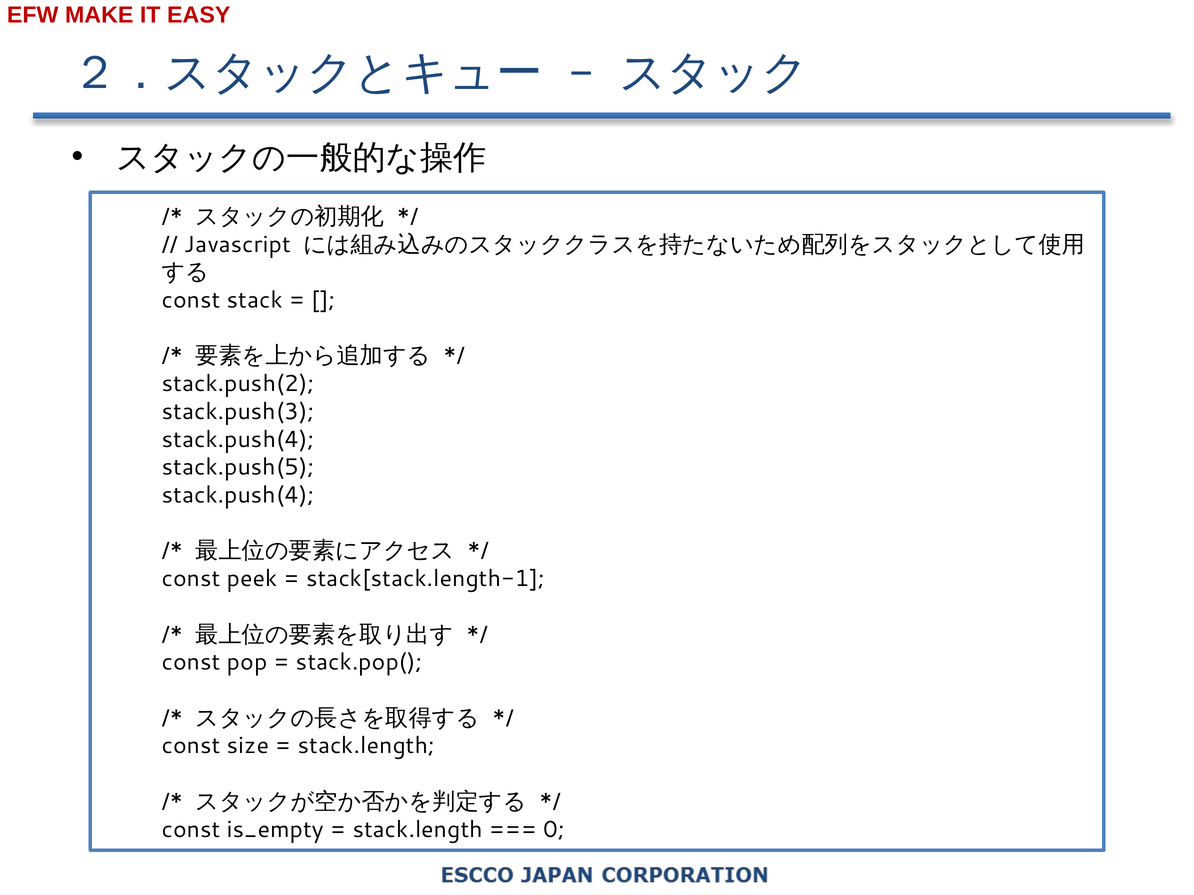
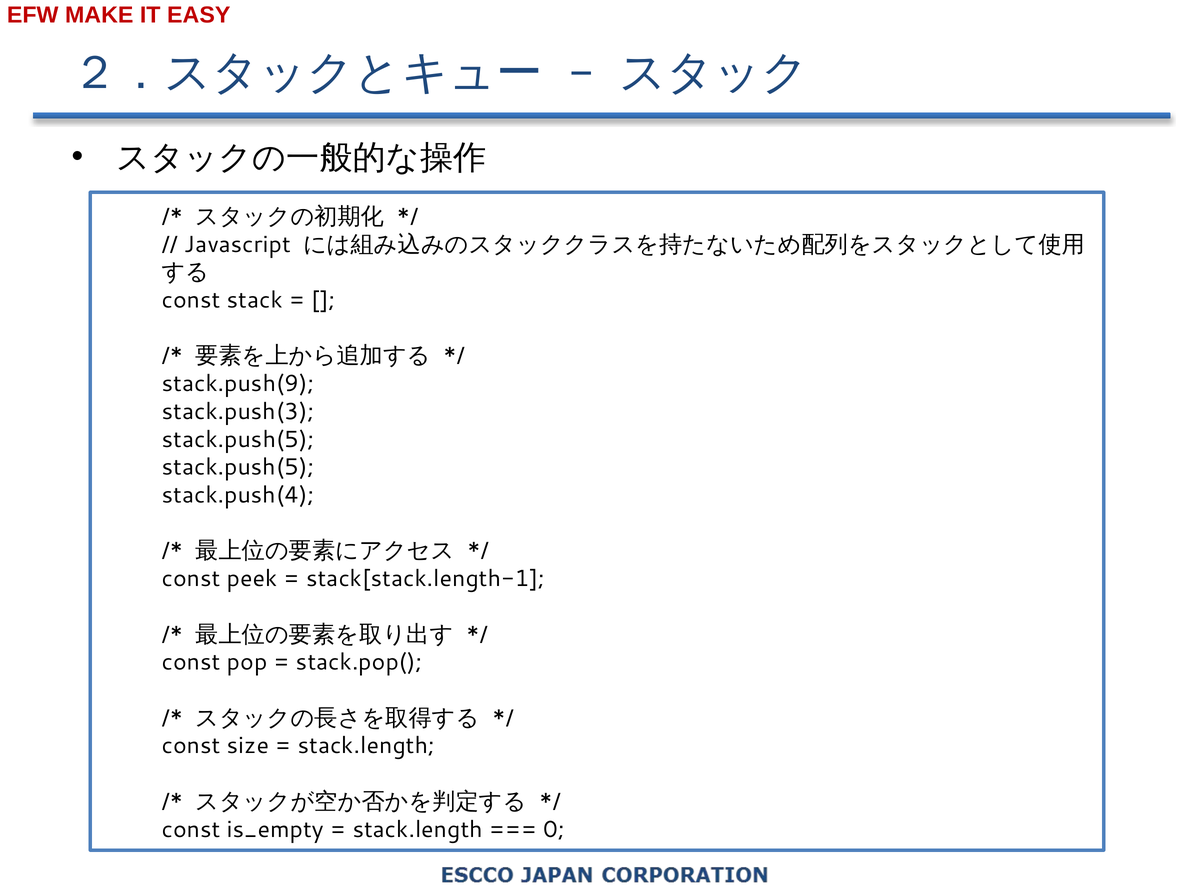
stack.push(2: stack.push(2 -> stack.push(9 (238, 384)
stack.push(4: stack.push(4 -> stack.push(5 (238, 440)
